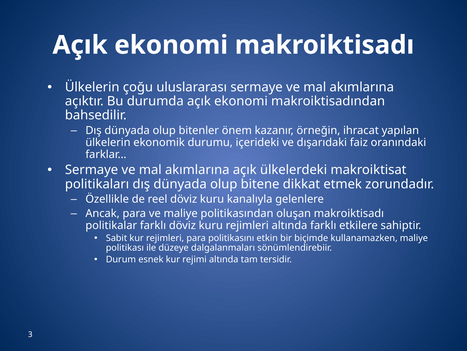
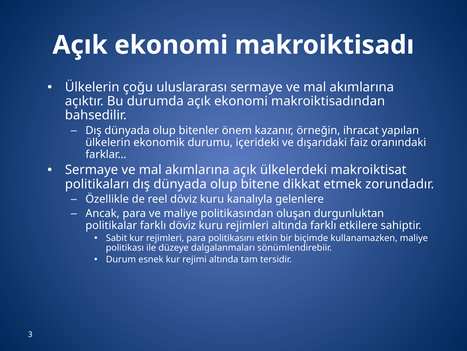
oluşan makroiktisadı: makroiktisadı -> durgunluktan (349, 213)
